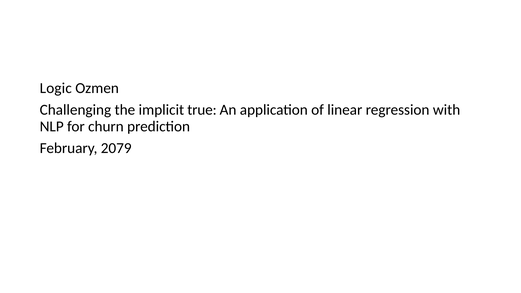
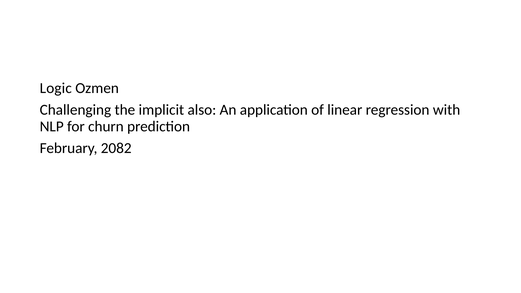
true: true -> also (202, 110)
2079: 2079 -> 2082 (116, 148)
